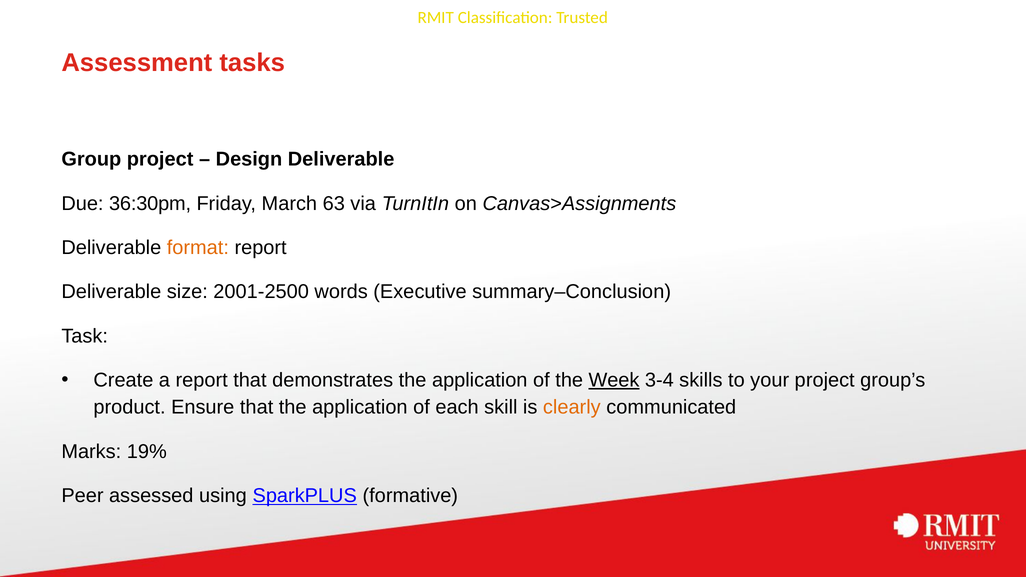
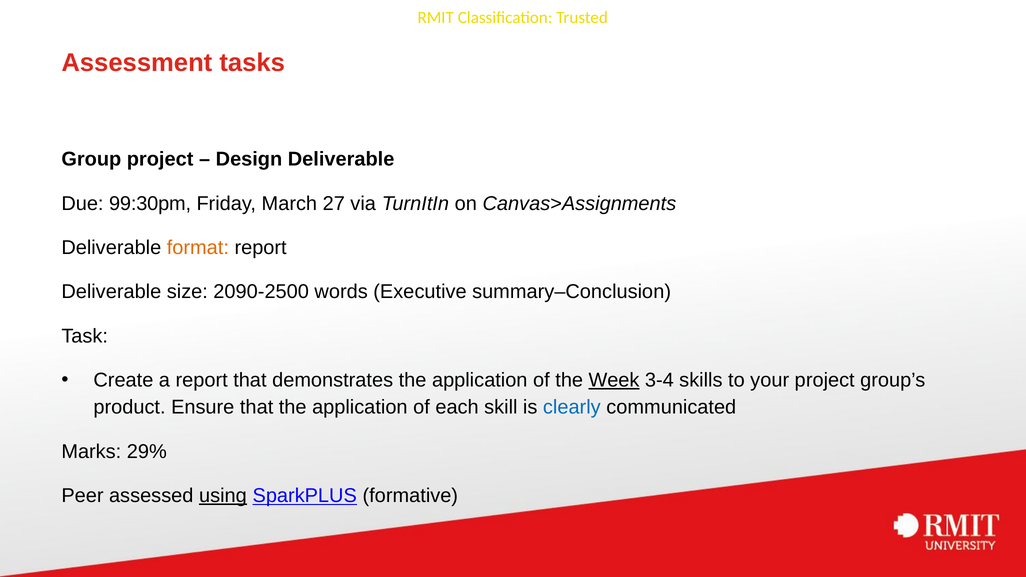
36:30pm: 36:30pm -> 99:30pm (150, 204)
63: 63 -> 27 (334, 204)
2001-2500: 2001-2500 -> 2090-2500 (261, 292)
clearly colour: orange -> blue (572, 407)
19%: 19% -> 29% (147, 452)
using underline: none -> present (223, 496)
